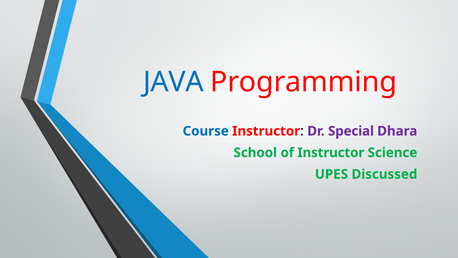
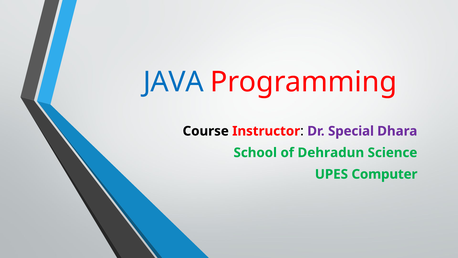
Course colour: blue -> black (206, 131)
of Instructor: Instructor -> Dehradun (331, 152)
Discussed: Discussed -> Computer (384, 174)
